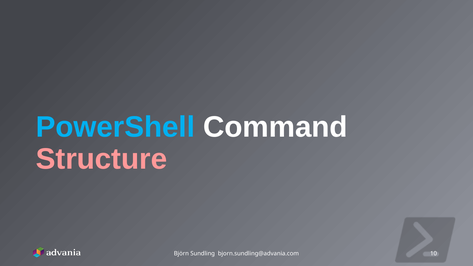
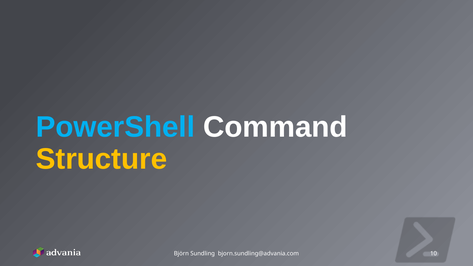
Structure colour: pink -> yellow (101, 159)
